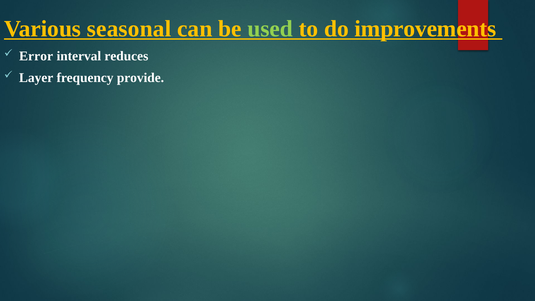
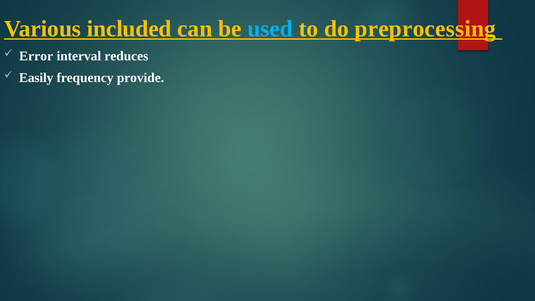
seasonal: seasonal -> included (129, 29)
used colour: light green -> light blue (270, 29)
improvements: improvements -> preprocessing (425, 29)
Layer: Layer -> Easily (36, 78)
